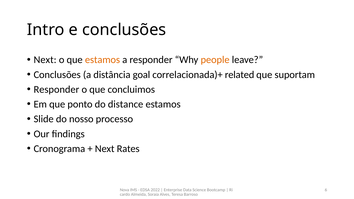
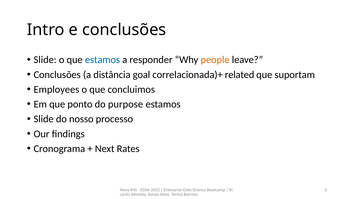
Next: Next -> Slide (45, 60)
estamos colour: orange -> blue (102, 60)
Responder: Responder -> Employees (56, 89)
distance: distance -> purpose (126, 104)
